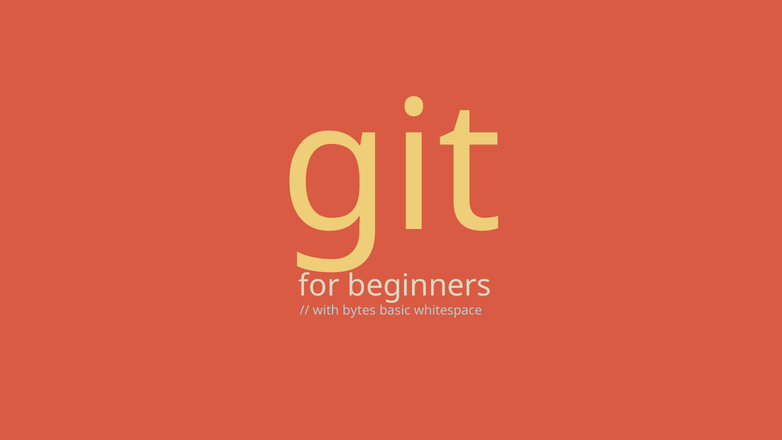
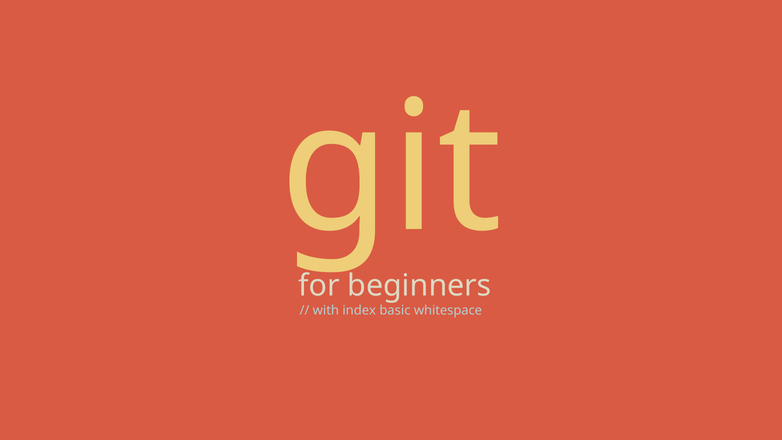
bytes: bytes -> index (359, 311)
